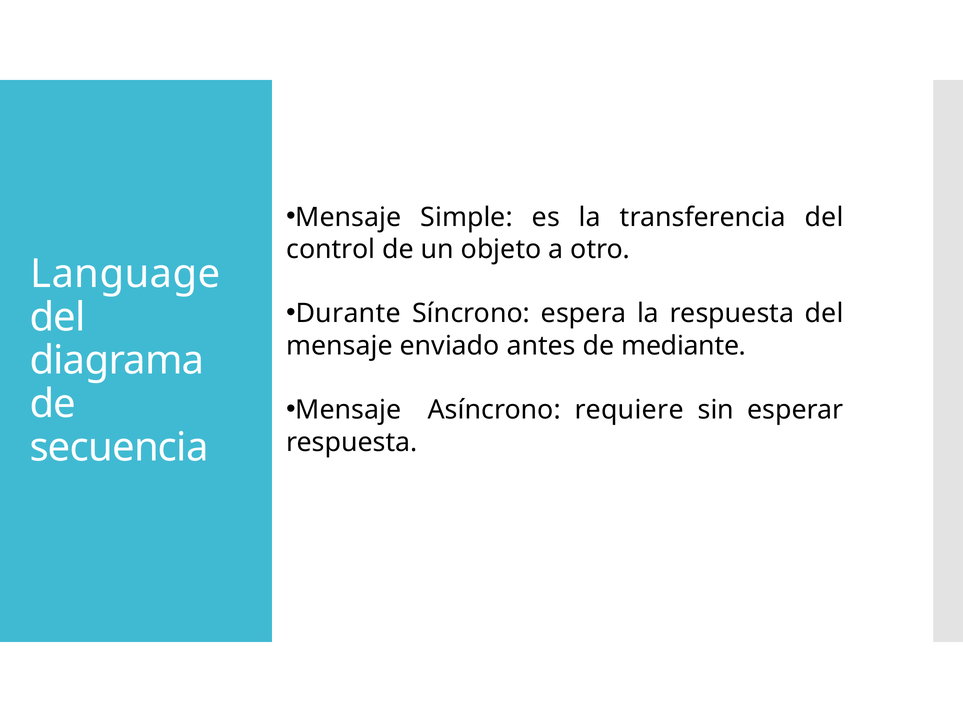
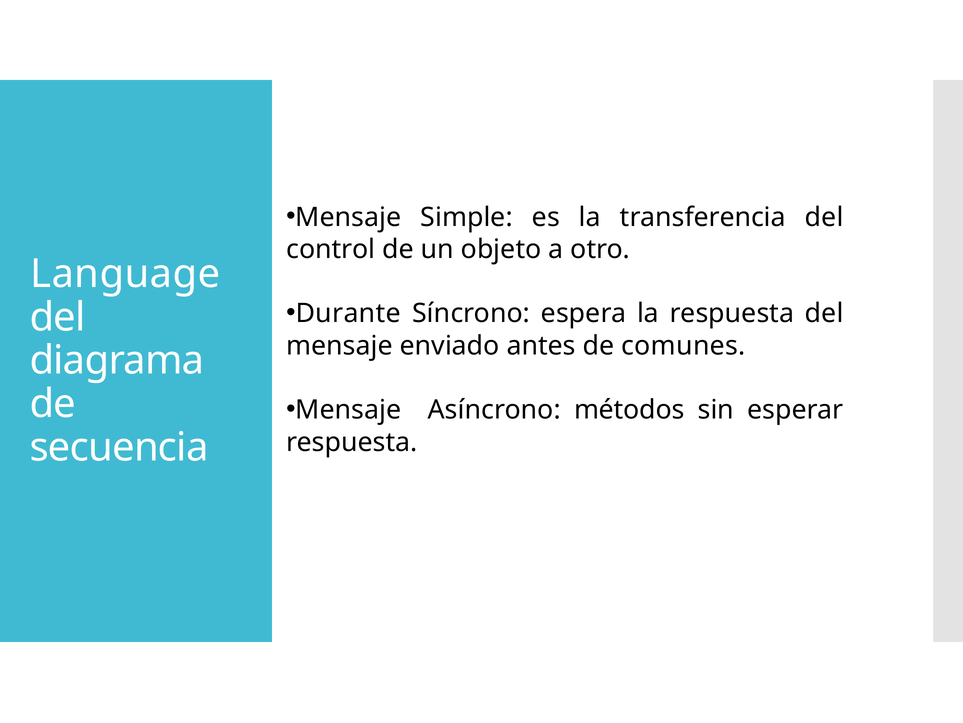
mediante: mediante -> comunes (683, 345)
requiere: requiere -> métodos (629, 410)
